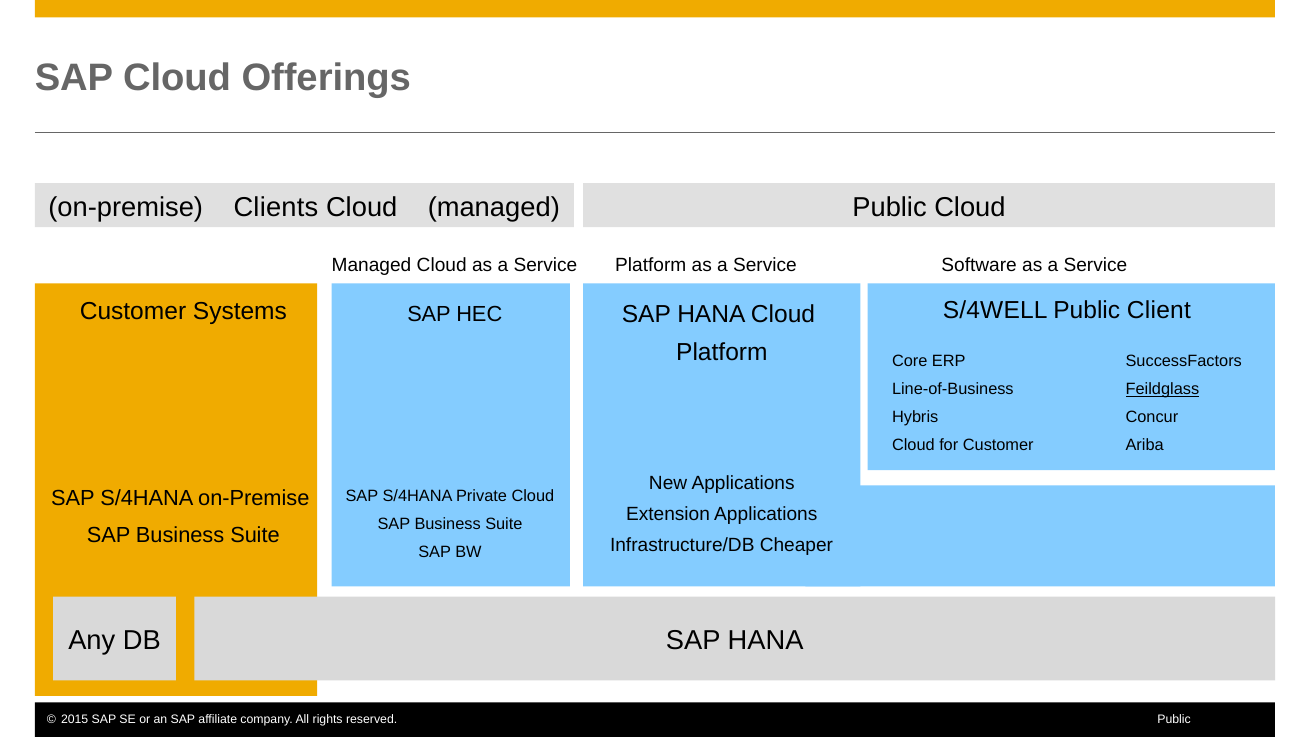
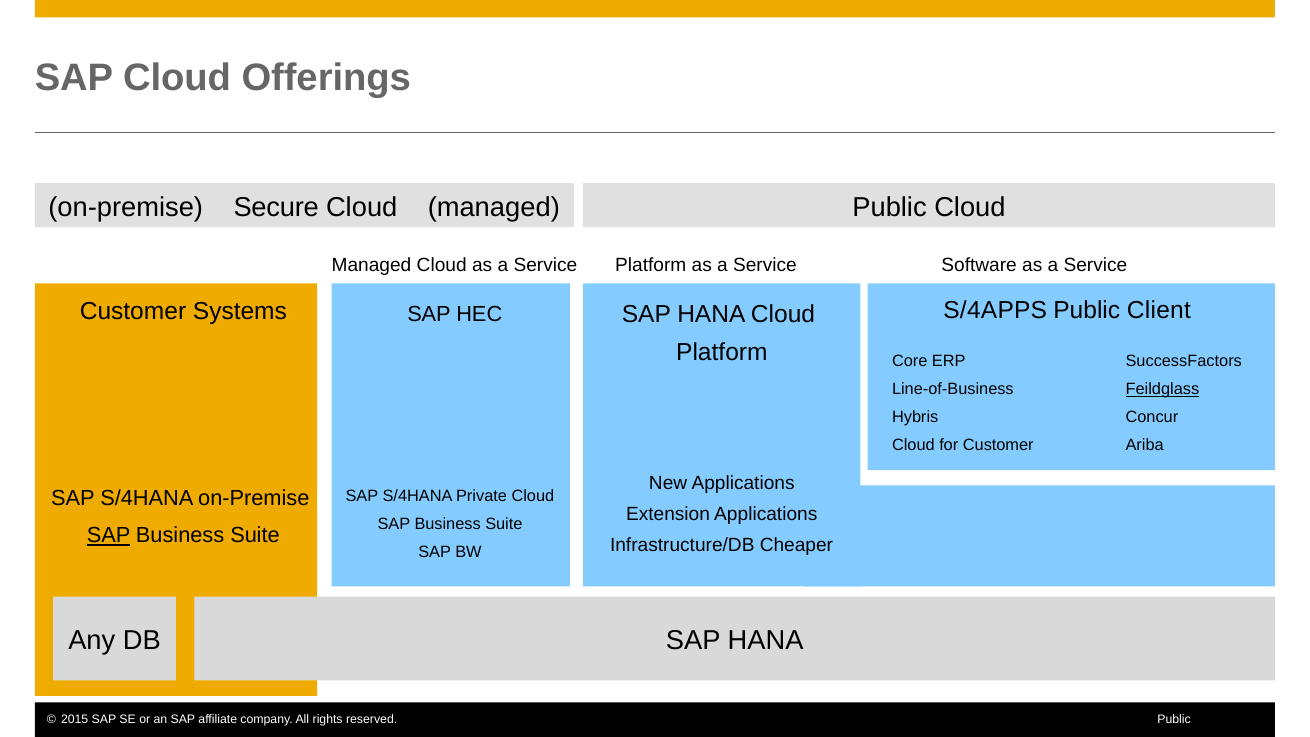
Clients: Clients -> Secure (276, 207)
S/4WELL: S/4WELL -> S/4APPS (995, 311)
SAP underline: none -> present (109, 535)
